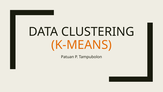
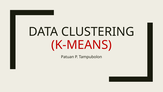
K-MEANS colour: orange -> red (81, 45)
